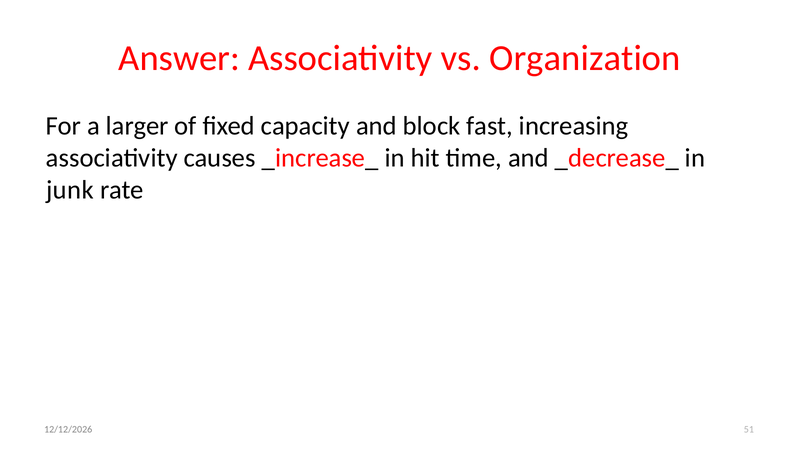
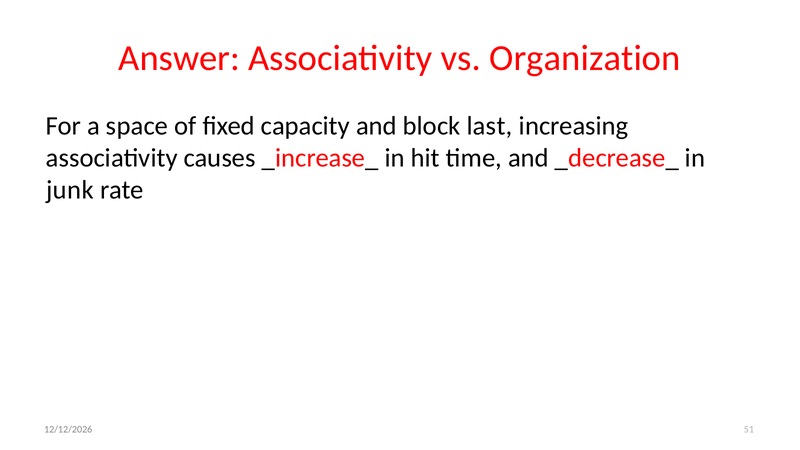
larger: larger -> space (137, 126)
fast: fast -> last (490, 126)
